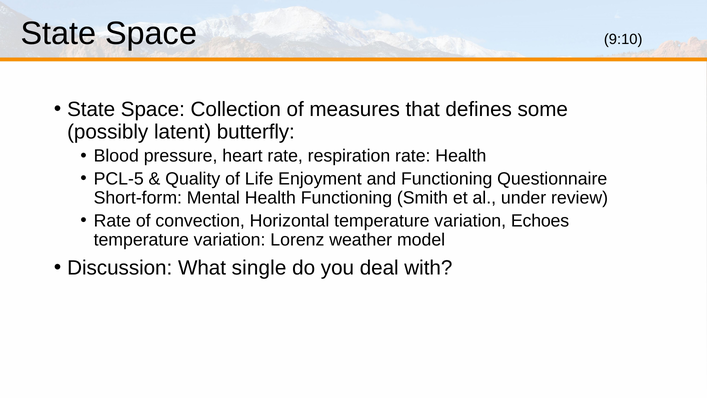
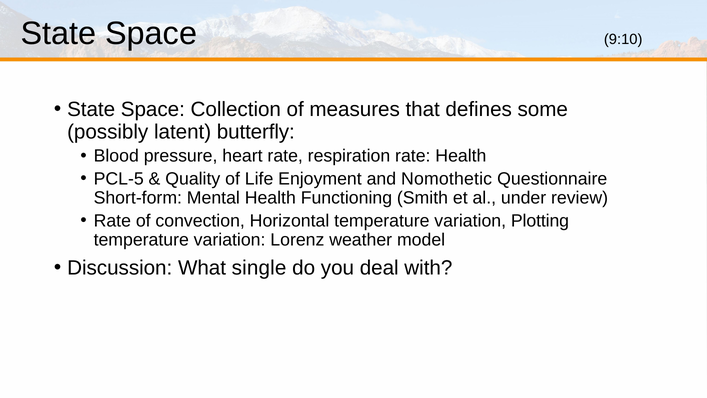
and Functioning: Functioning -> Nomothetic (447, 179)
Echoes: Echoes -> Plotting (540, 221)
